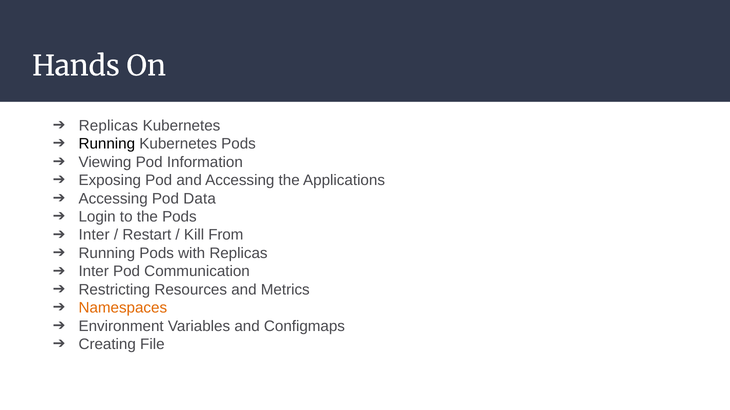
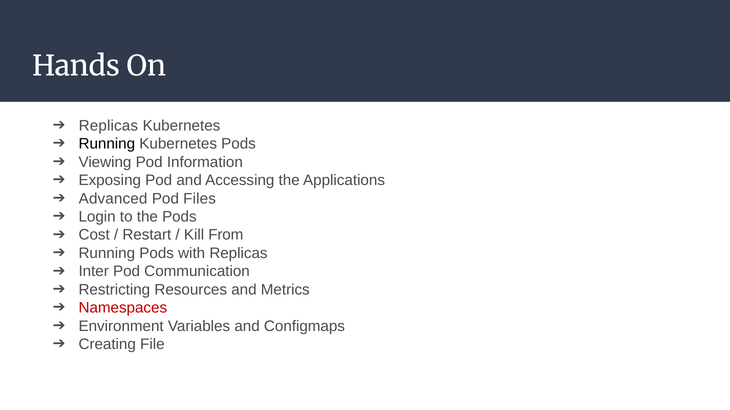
Accessing: Accessing -> Advanced (113, 199)
Data: Data -> Files (200, 199)
Inter: Inter -> Cost (94, 235)
Namespaces colour: orange -> red (123, 308)
